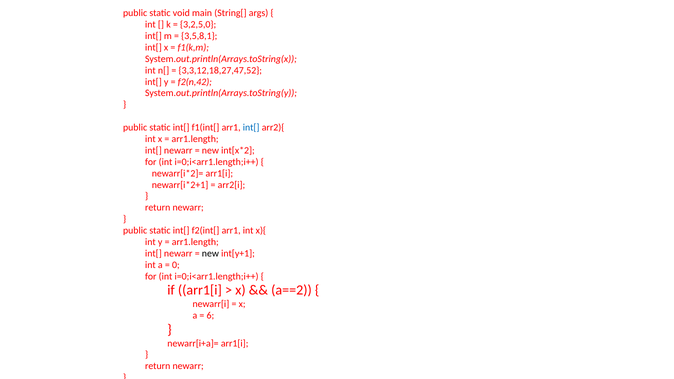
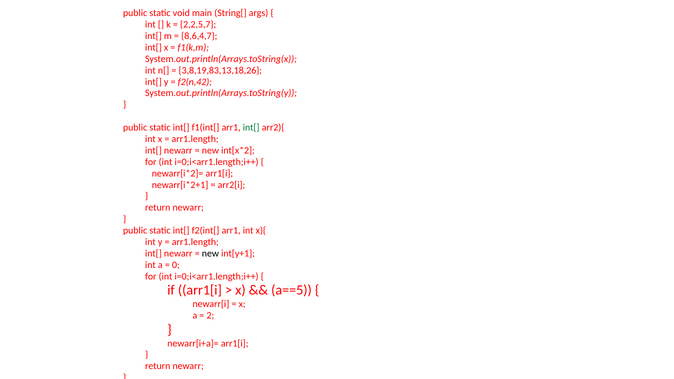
3,2,5,0: 3,2,5,0 -> 2,2,5,7 (198, 25)
3,5,8,1: 3,5,8,1 -> 8,6,4,7 (199, 36)
3,3,12,18,27,47,52: 3,3,12,18,27,47,52 -> 3,8,19,83,13,18,26 (220, 70)
int[ colour: blue -> green (251, 128)
a==2: a==2 -> a==5 (291, 290)
6: 6 -> 2 (210, 316)
